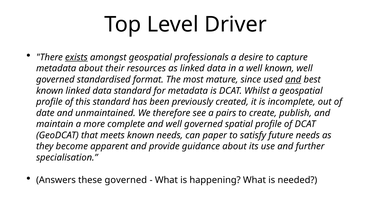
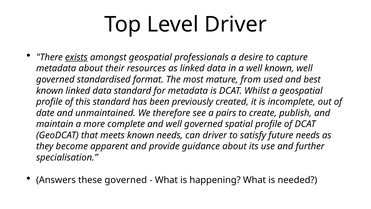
since: since -> from (251, 79)
and underline: present -> none (293, 79)
can paper: paper -> driver (215, 135)
